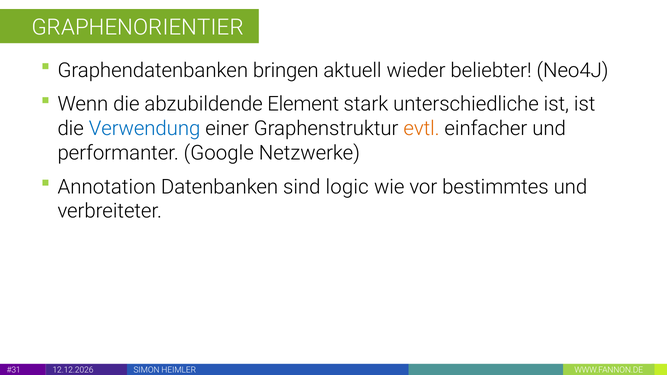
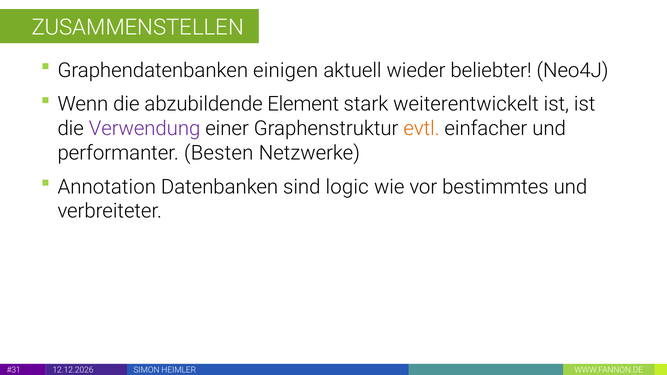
GRAPHENORIENTIER: GRAPHENORIENTIER -> ZUSAMMENSTELLEN (138, 27)
bringen: bringen -> einigen (286, 71)
unterschiedliche: unterschiedliche -> weiterentwickelt (466, 104)
Verwendung colour: blue -> purple (145, 129)
Google: Google -> Besten (219, 153)
